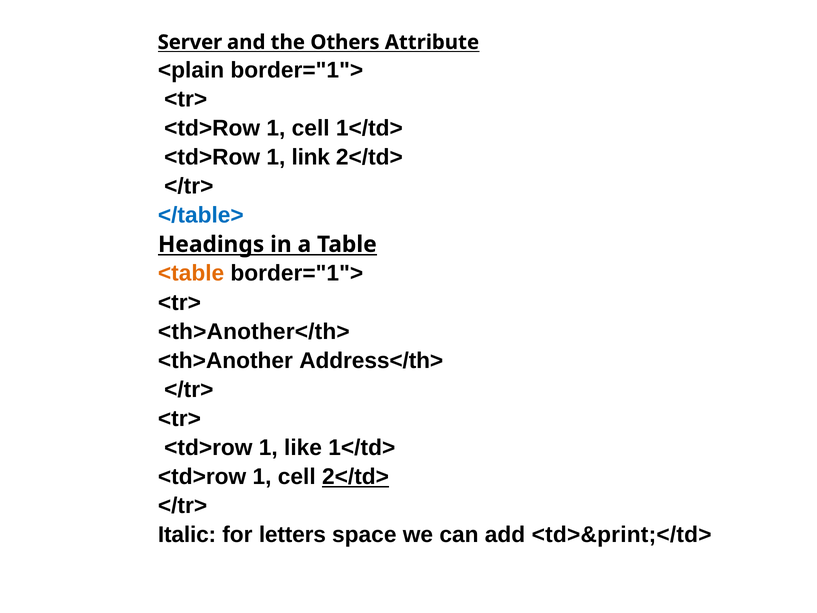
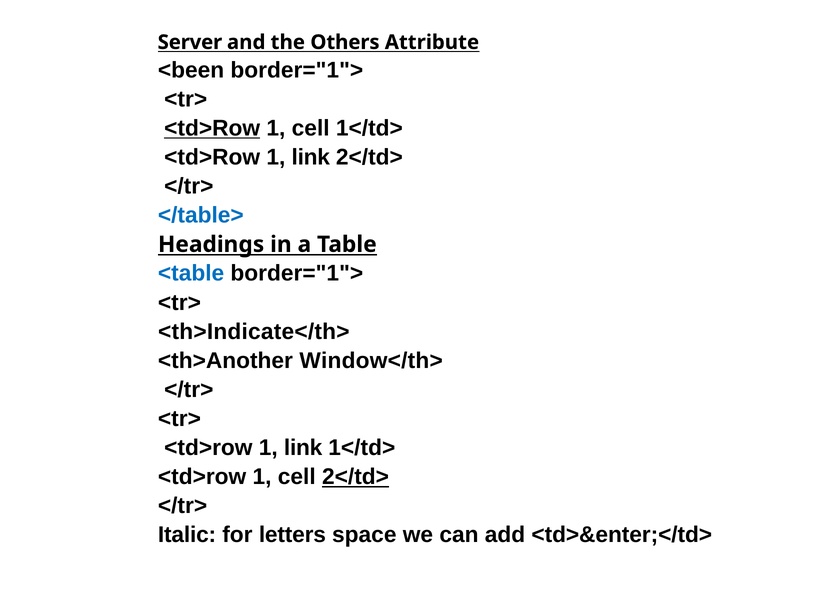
<plain: <plain -> <been (191, 70)
<td>Row underline: none -> present (212, 128)
<table colour: orange -> blue (191, 273)
<th>Another</th>: <th>Another</th> -> <th>Indicate</th> (254, 331)
Address</th>: Address</th> -> Window</th> (371, 361)
like: like -> link (303, 448)
<td>&print;</td>: <td>&print;</td> -> <td>&enter;</td> (622, 535)
